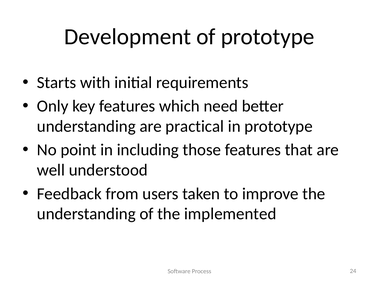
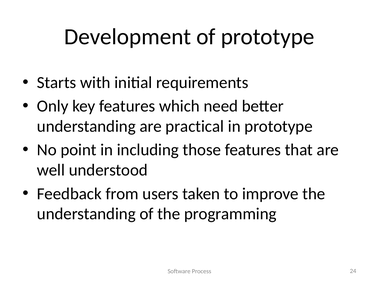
implemented: implemented -> programming (230, 214)
